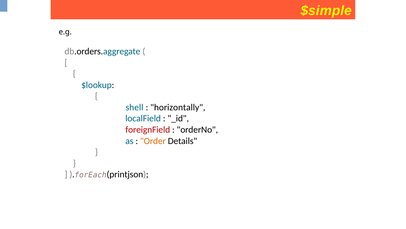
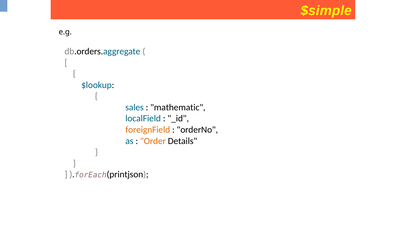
shell: shell -> sales (135, 107)
horizontally: horizontally -> mathematic (178, 107)
foreignField colour: red -> orange (148, 129)
